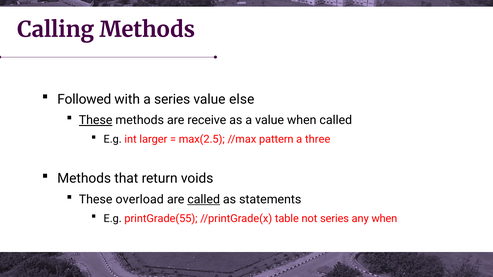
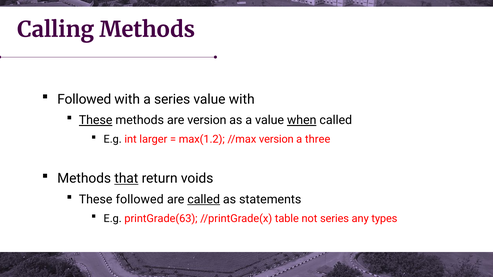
value else: else -> with (242, 99)
are receive: receive -> version (207, 120)
when underline: none -> present (302, 120)
max(2.5: max(2.5 -> max(1.2 (202, 139)
//max pattern: pattern -> version (276, 139)
that underline: none -> present (126, 179)
These overload: overload -> followed (140, 200)
printGrade(55: printGrade(55 -> printGrade(63 (161, 219)
any when: when -> types (384, 219)
